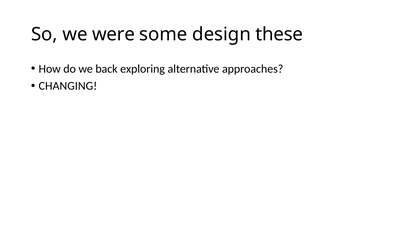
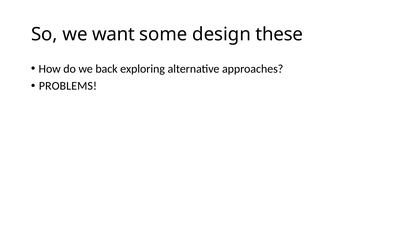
were: were -> want (113, 34)
CHANGING: CHANGING -> PROBLEMS (68, 86)
